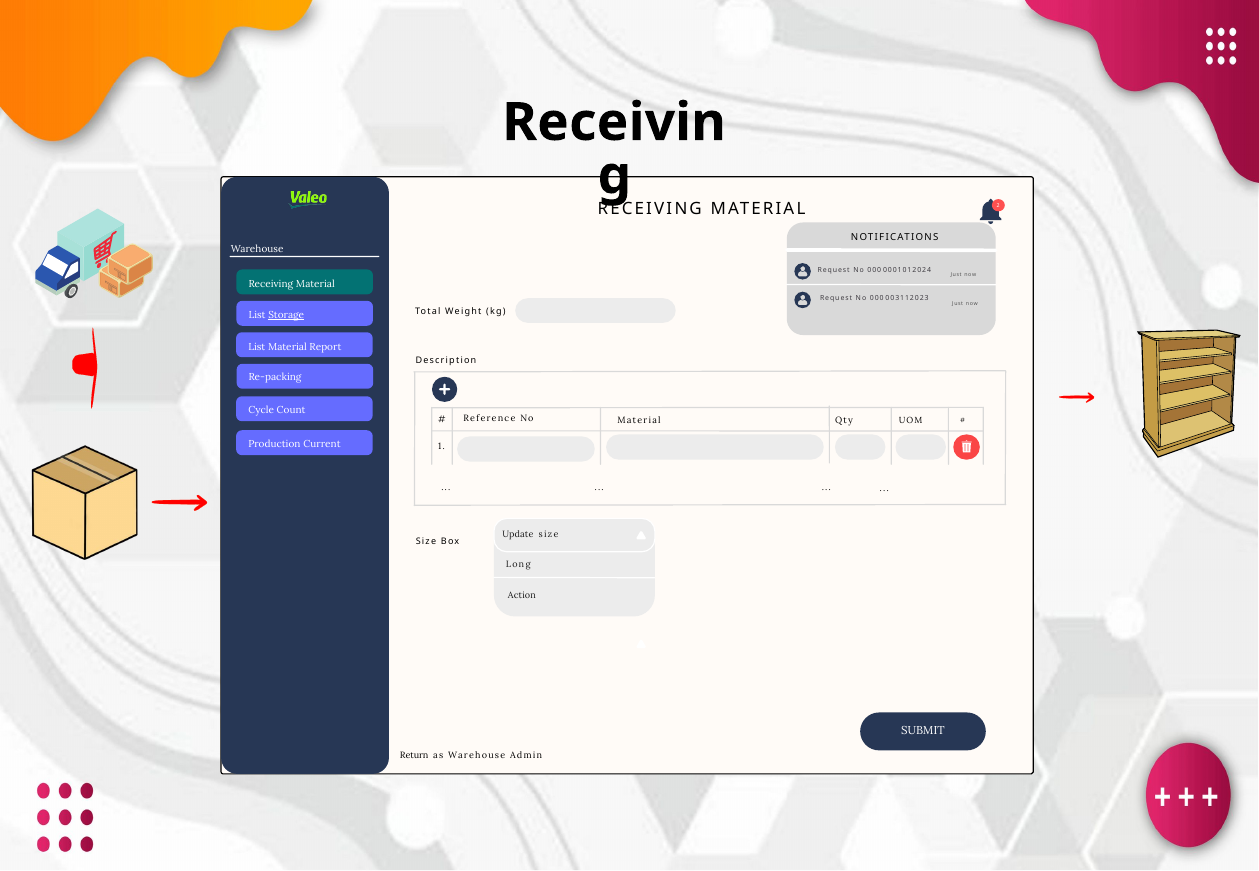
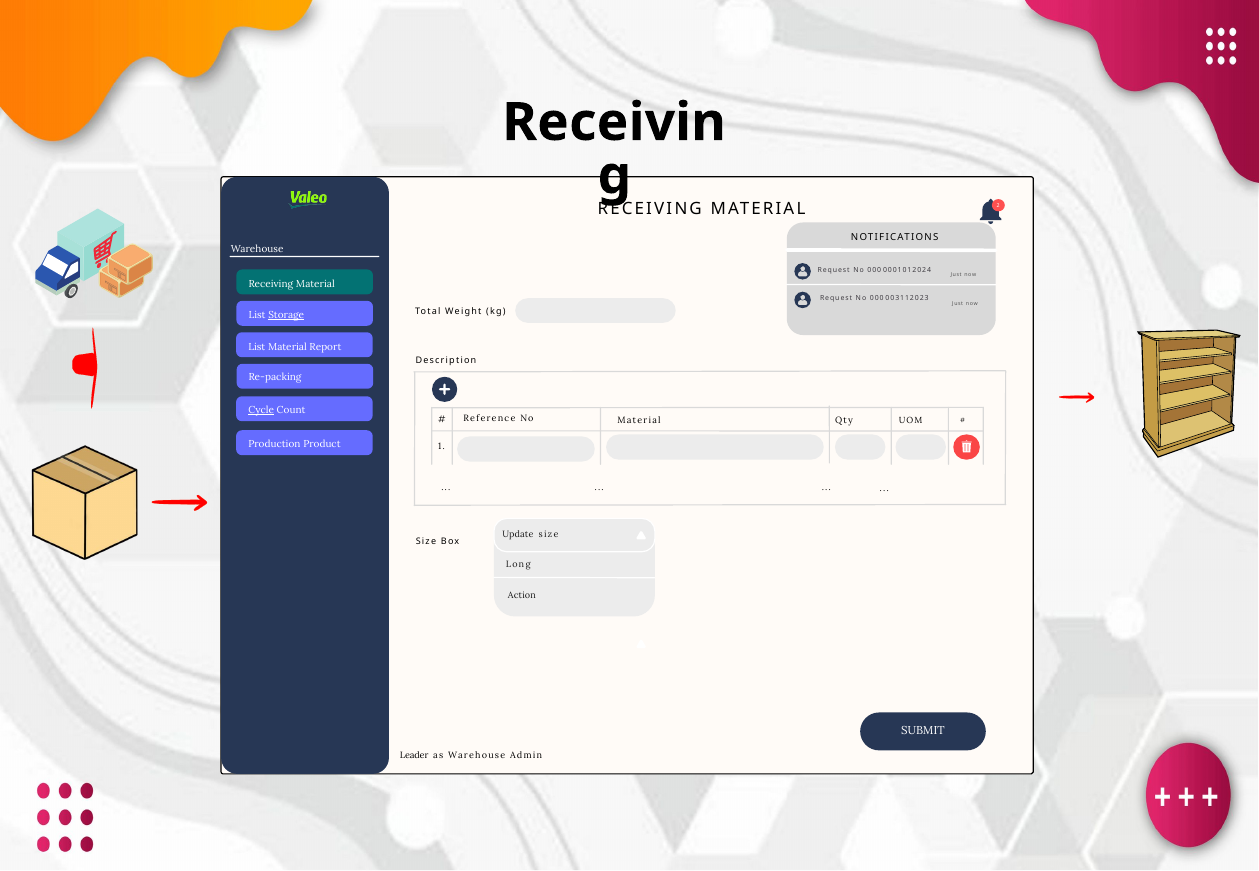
Cycle underline: none -> present (261, 410)
Current: Current -> Product (322, 444)
Return: Return -> Leader (414, 756)
